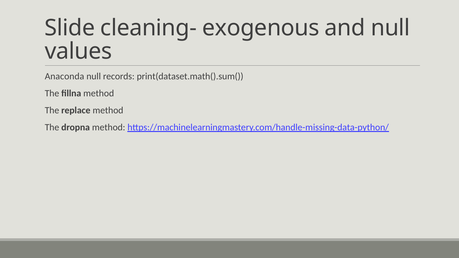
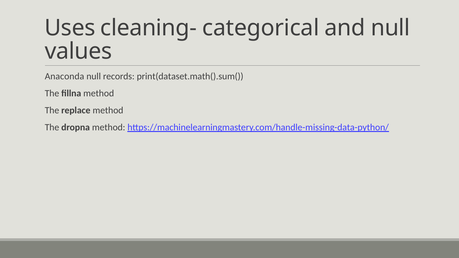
Slide: Slide -> Uses (70, 28)
exogenous: exogenous -> categorical (261, 28)
